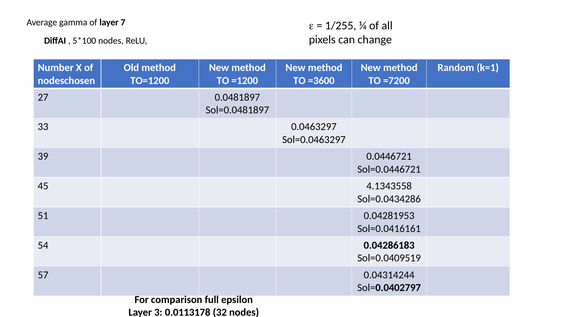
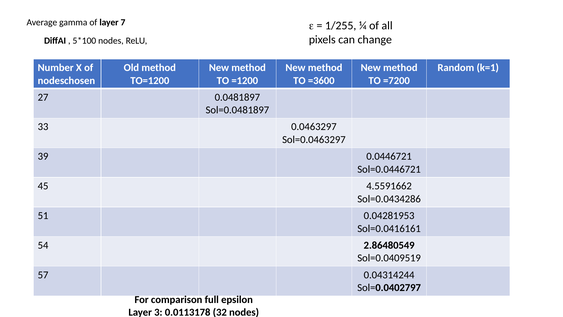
4.1343558: 4.1343558 -> 4.5591662 (389, 186)
0.04286183: 0.04286183 -> 2.86480549 (389, 245)
